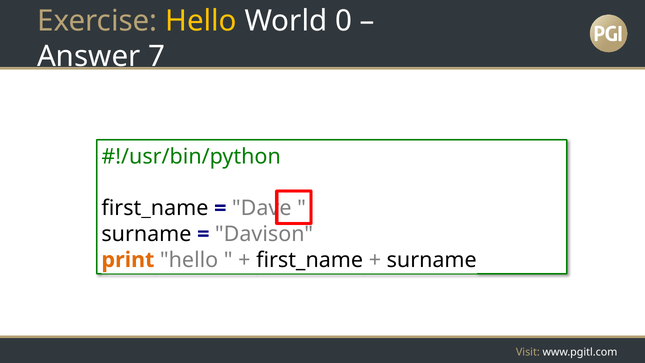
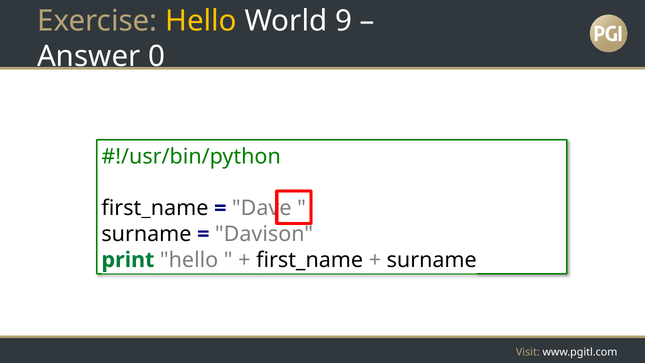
0: 0 -> 9 (343, 21)
7: 7 -> 0 (157, 57)
print colour: orange -> green (128, 260)
